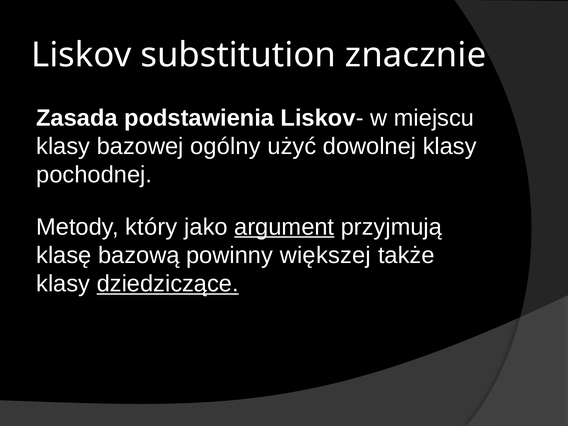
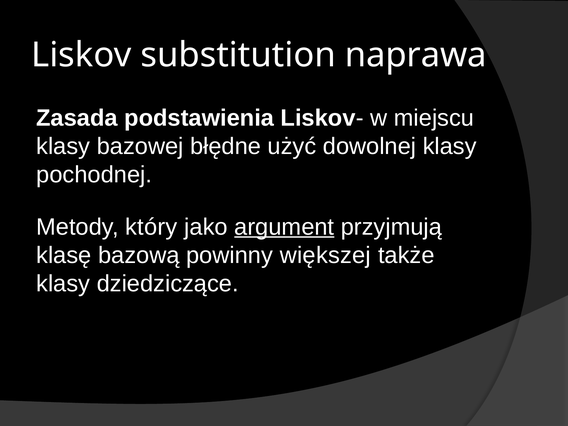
znacznie: znacznie -> naprawa (416, 55)
ogólny: ogólny -> błędne (226, 146)
dziedziczące underline: present -> none (168, 284)
